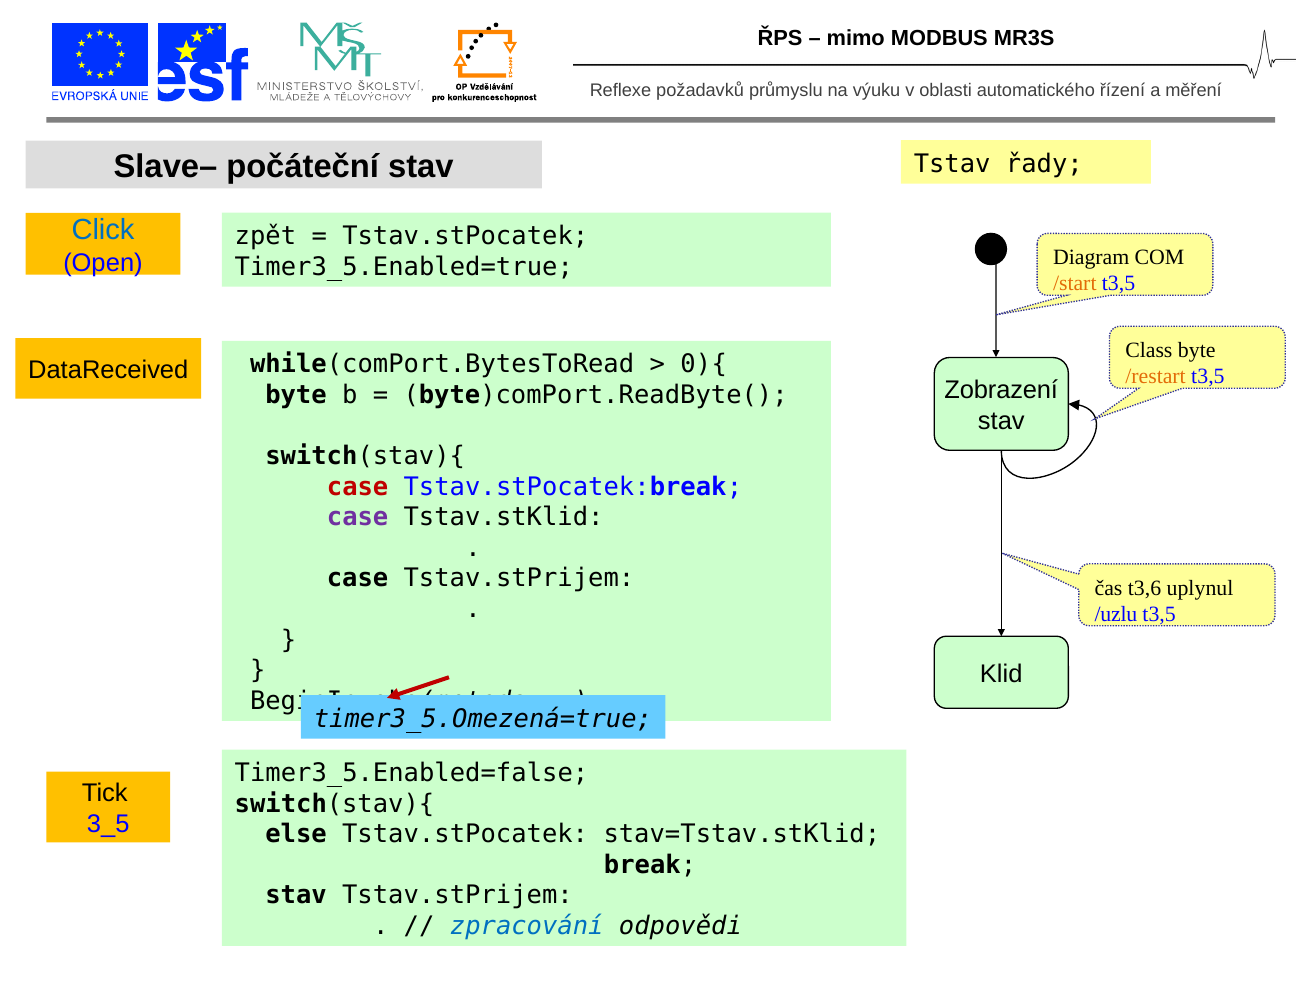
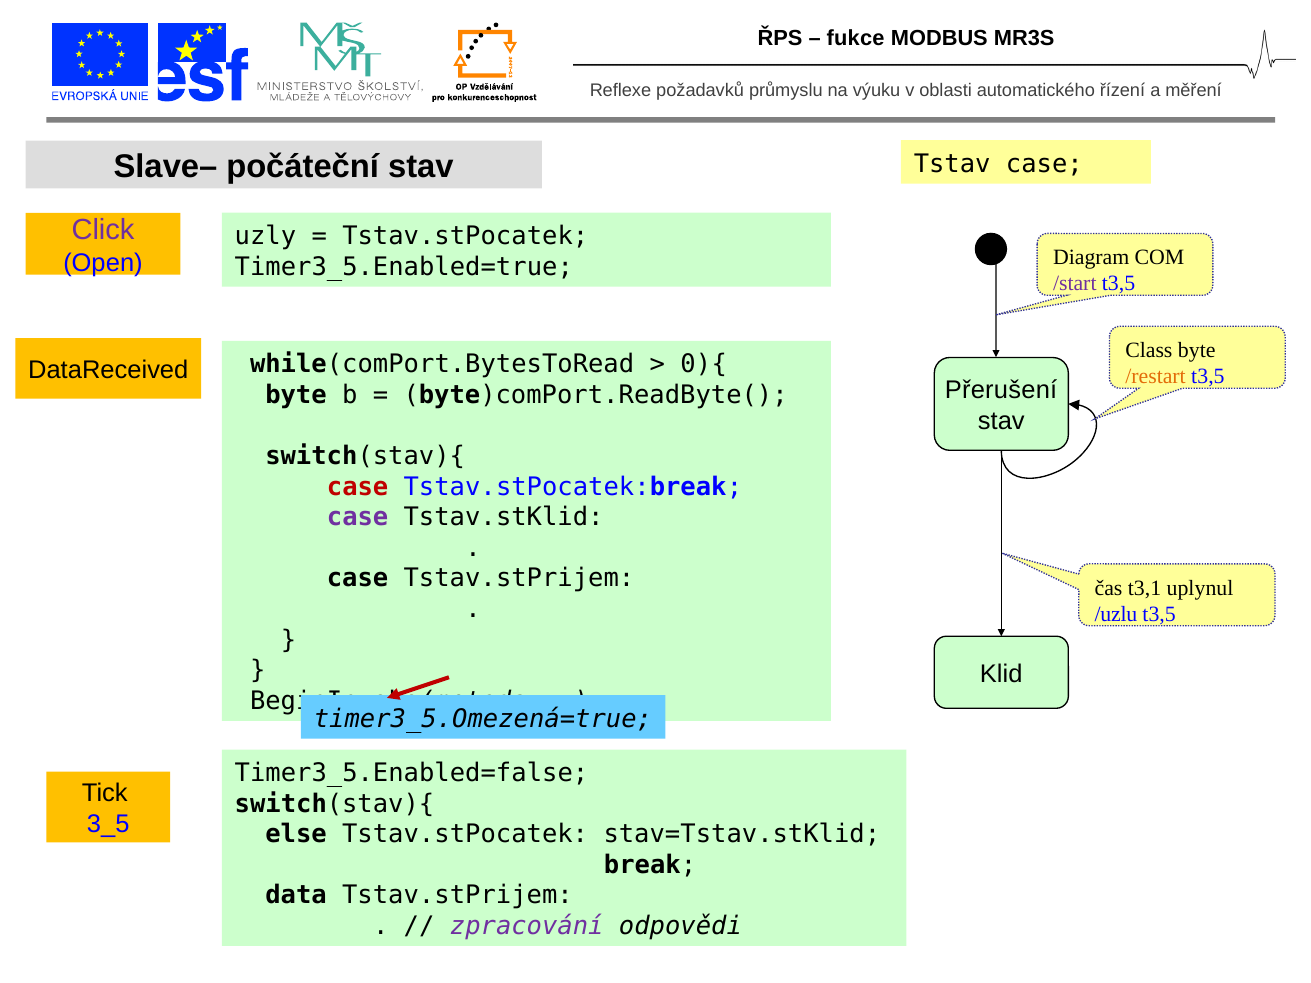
mimo: mimo -> fukce (856, 39)
Tstav řady: řady -> case (1044, 164)
Click colour: blue -> purple (103, 230)
zpět: zpět -> uzly (265, 236)
/start colour: orange -> purple (1075, 284)
Zobrazení: Zobrazení -> Přerušení (1001, 390)
t3,6: t3,6 -> t3,1 (1145, 588)
stav: stav -> data (296, 896)
zpracování colour: blue -> purple (527, 926)
